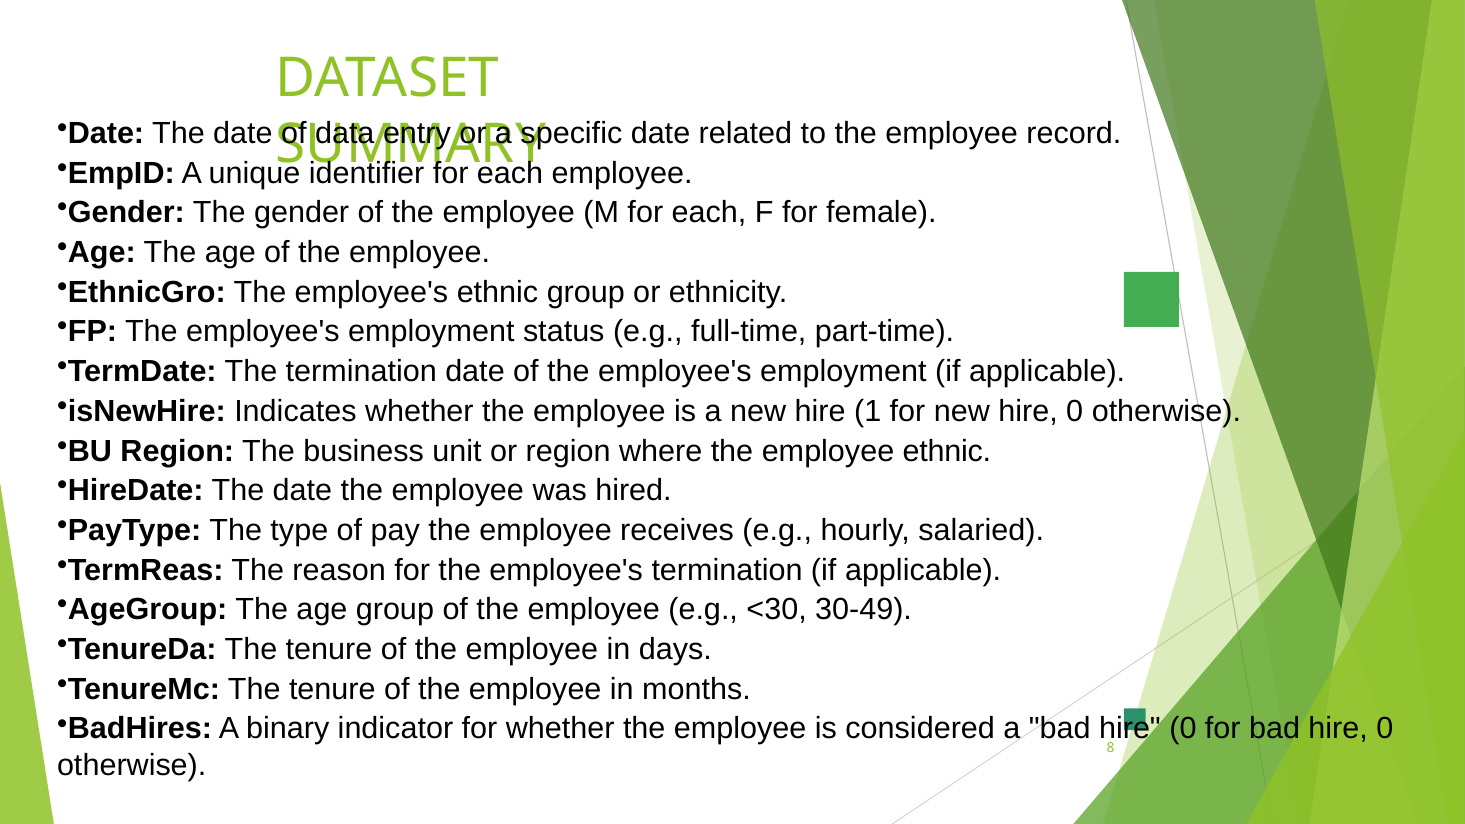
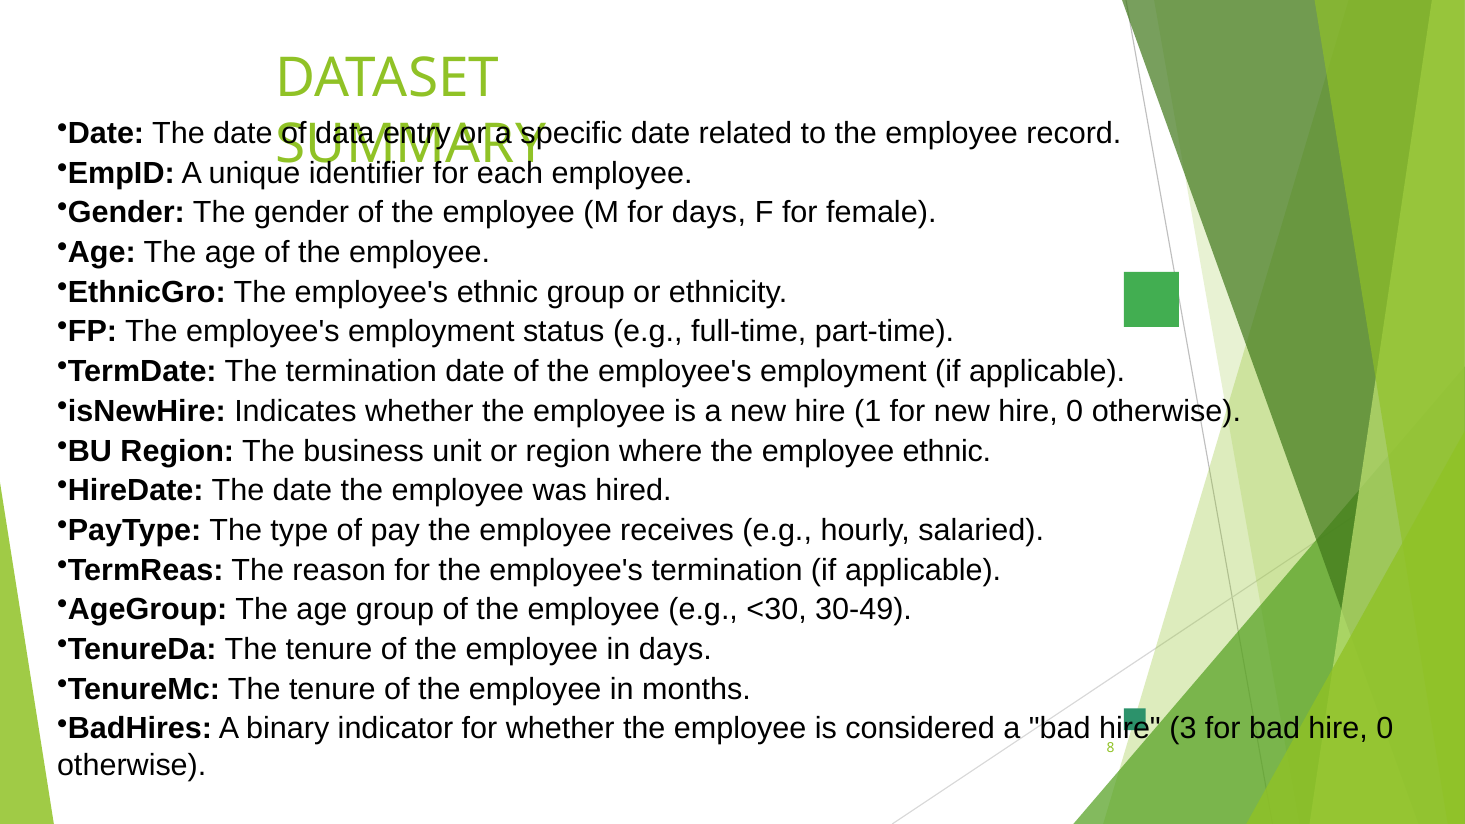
M for each: each -> days (709, 213)
a bad hire 0: 0 -> 3 (1183, 729)
